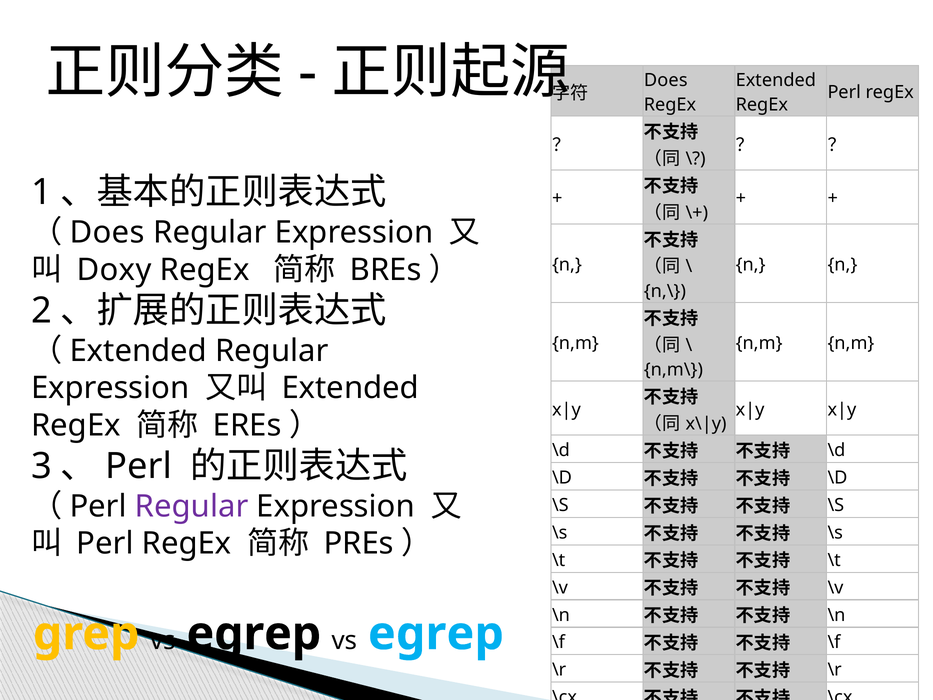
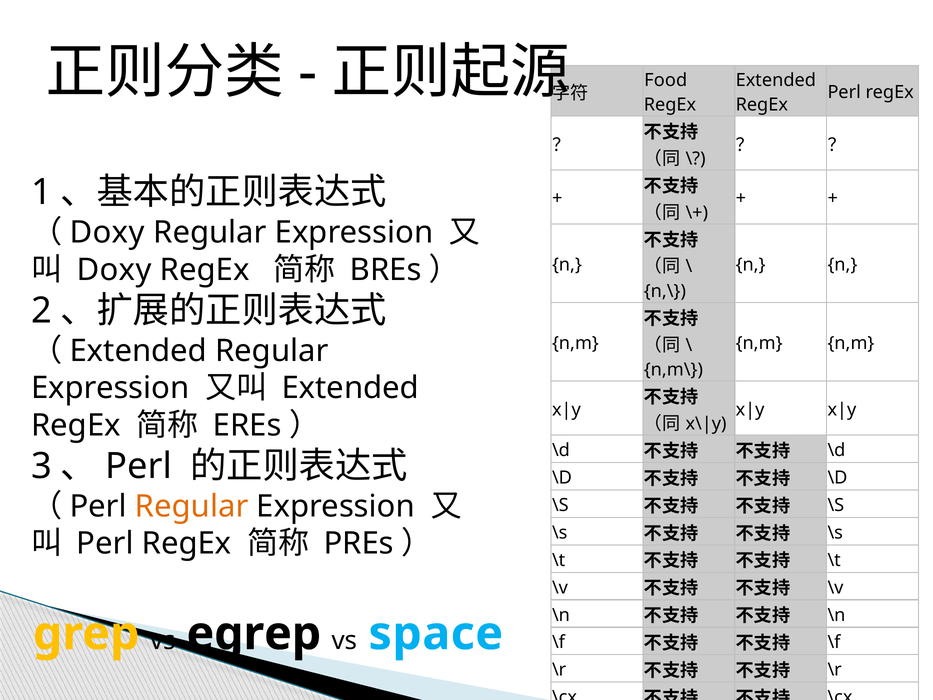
Does: Does -> Food (666, 80)
Does: Does -> Doxy (107, 232)
Regular colour: purple -> orange (192, 506)
egrep: egrep -> space (436, 634)
